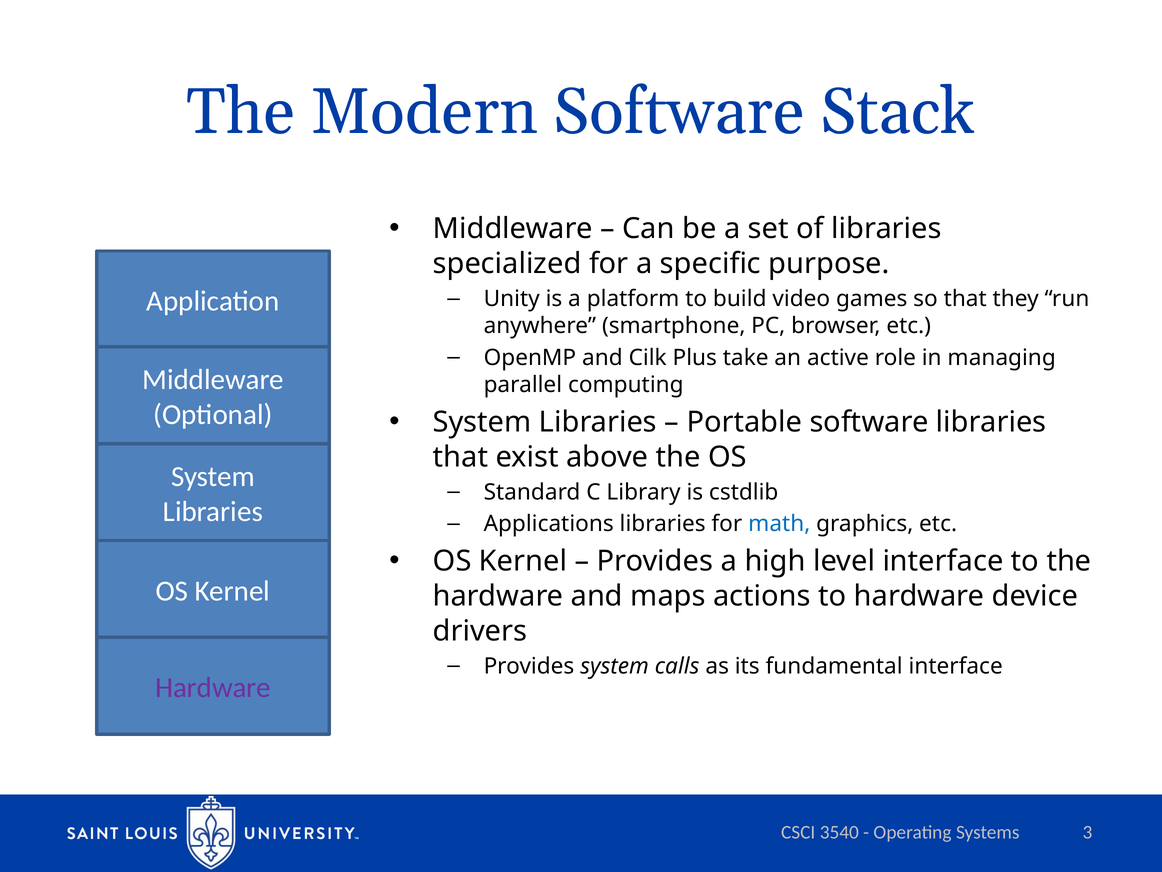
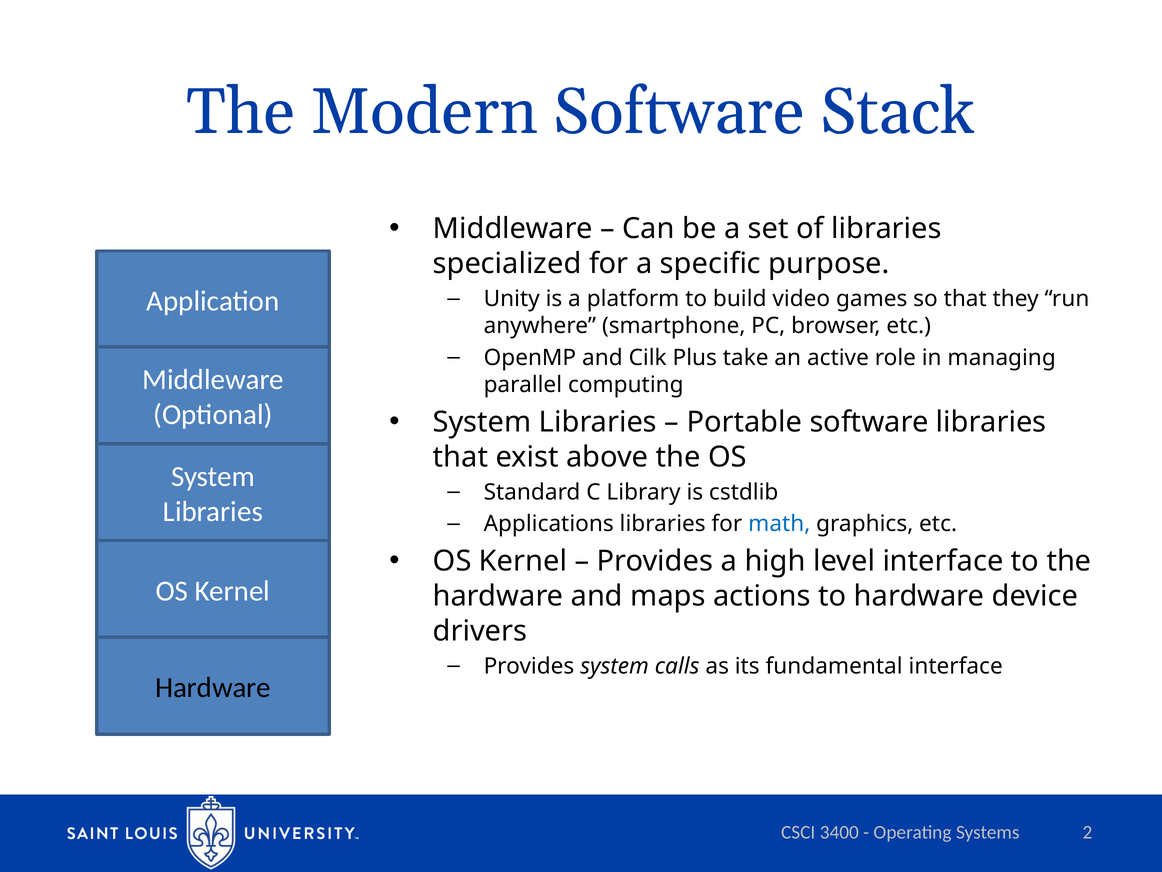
Hardware colour: purple -> black (213, 687)
3540: 3540 -> 3400 (839, 832)
3: 3 -> 2 (1087, 832)
